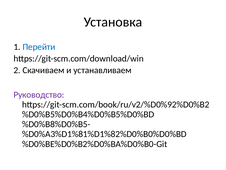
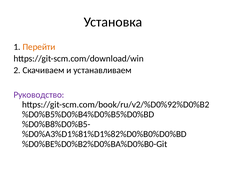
Перейти colour: blue -> orange (39, 47)
